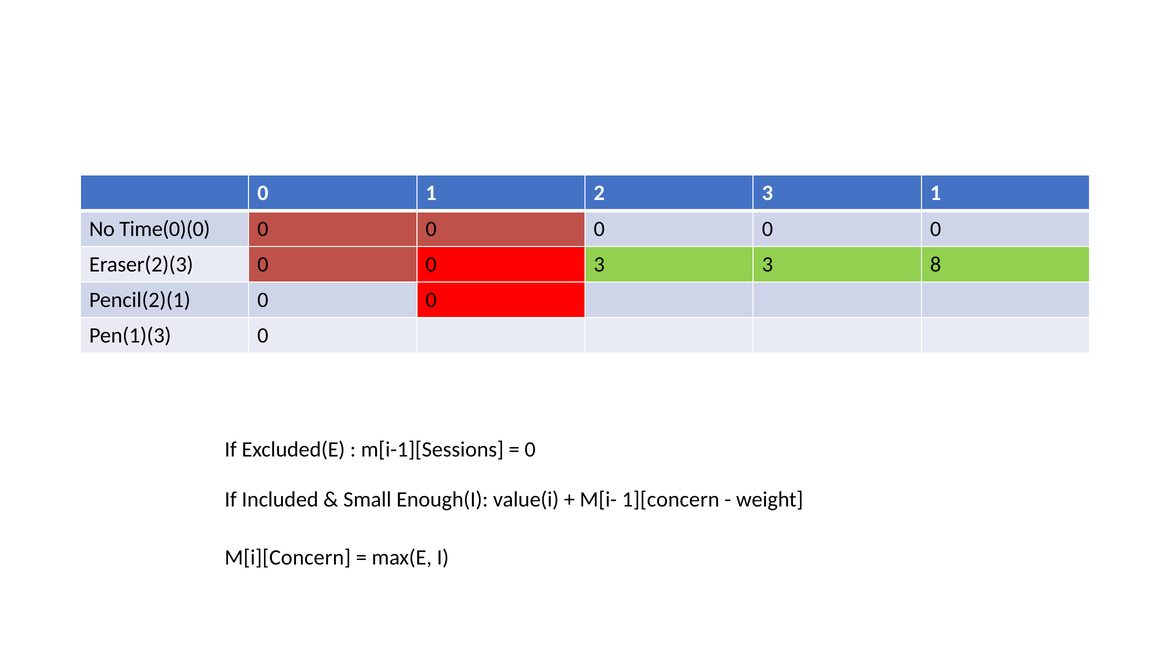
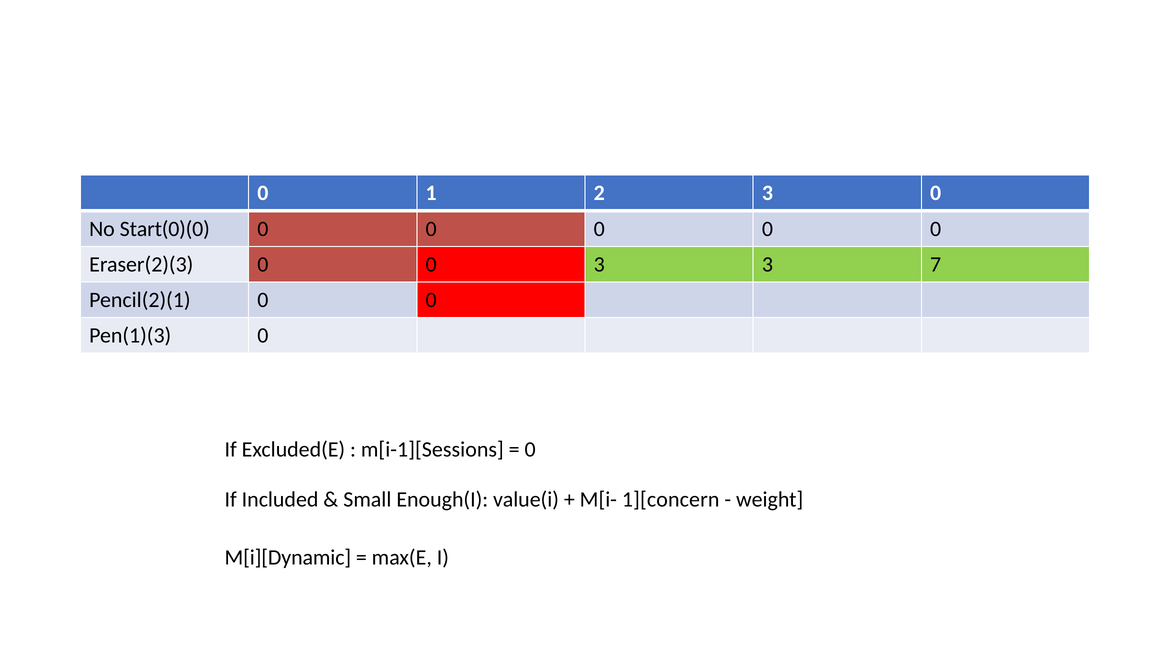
3 1: 1 -> 0 (936, 193)
Time(0)(0: Time(0)(0 -> Start(0)(0 (165, 229)
8: 8 -> 7 (936, 264)
M[i][Concern: M[i][Concern -> M[i][Dynamic (288, 558)
